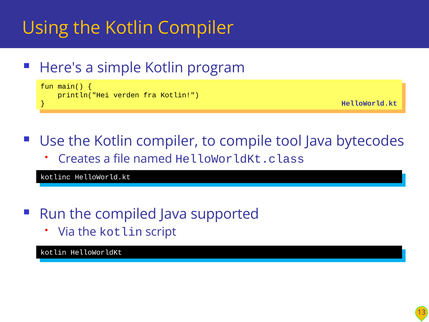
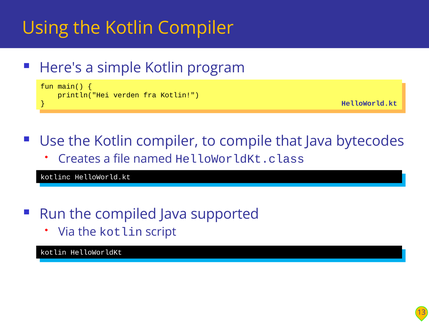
tool: tool -> that (289, 141)
